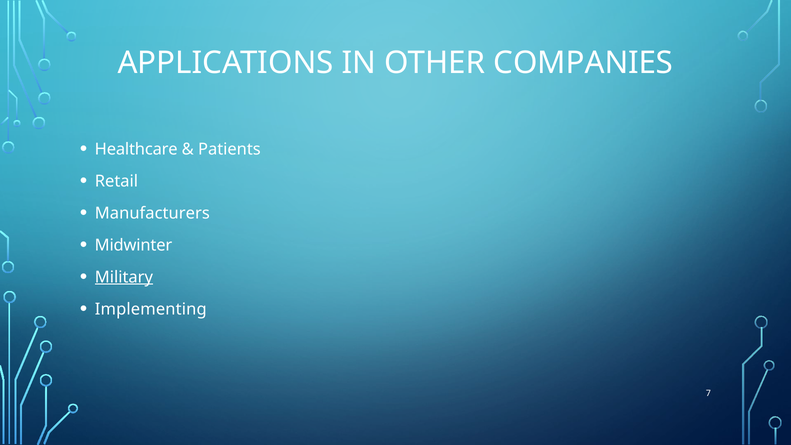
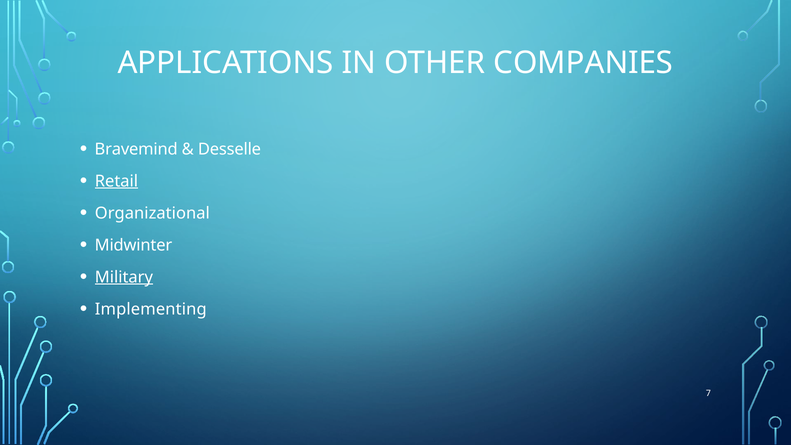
Healthcare: Healthcare -> Bravemind (136, 149)
Patients: Patients -> Desselle (229, 149)
Retail underline: none -> present (116, 181)
Manufacturers: Manufacturers -> Organizational (152, 213)
